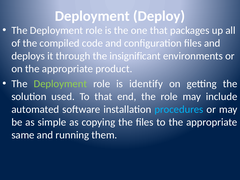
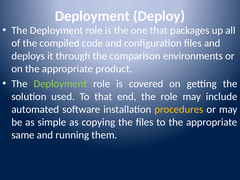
insignificant: insignificant -> comparison (135, 56)
identify: identify -> covered (146, 84)
procedures colour: light blue -> yellow (179, 109)
